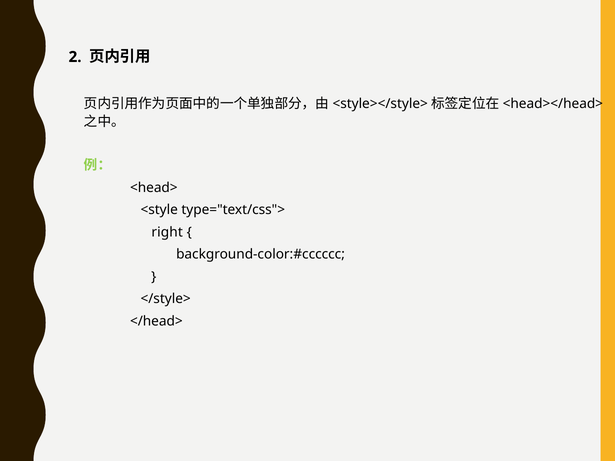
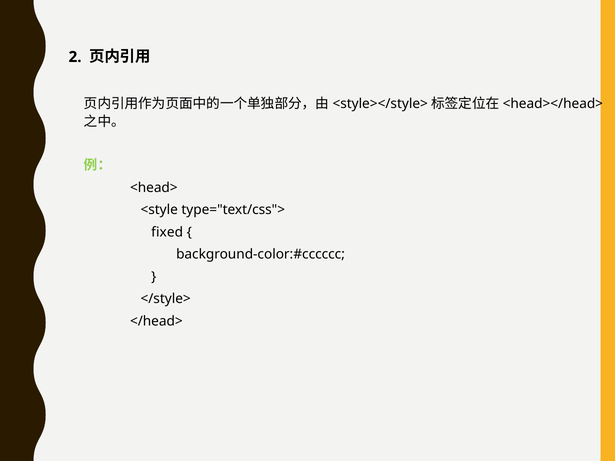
right: right -> fixed (167, 232)
